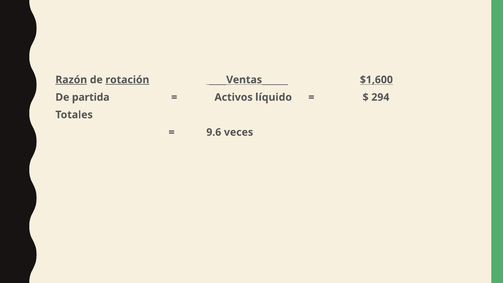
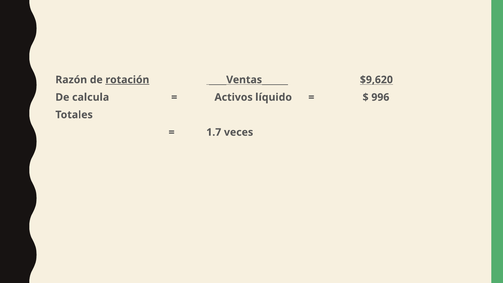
Razón underline: present -> none (71, 80)
$1,600: $1,600 -> $9,620 (376, 80)
partida: partida -> calcula (91, 97)
294: 294 -> 996 (380, 97)
9.6: 9.6 -> 1.7 (214, 132)
